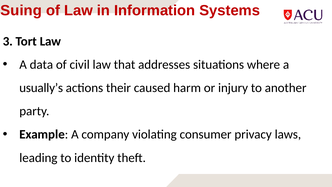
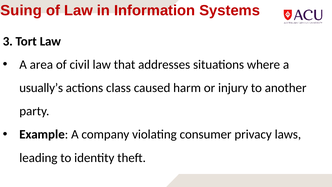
data: data -> area (41, 65)
their: their -> class (118, 88)
